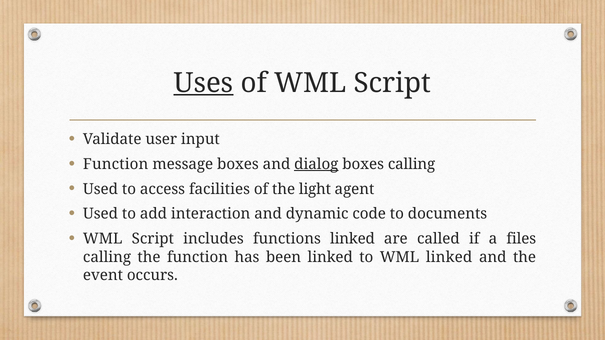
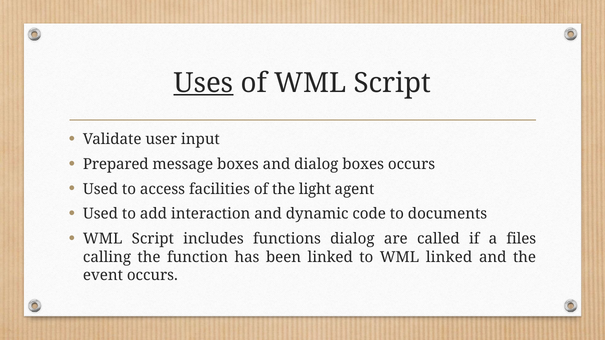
Function: Function -> Prepared (116, 164)
dialog underline: present -> none (316, 164)
boxes calling: calling -> occurs (412, 164)
functions linked: linked -> dialog (352, 239)
